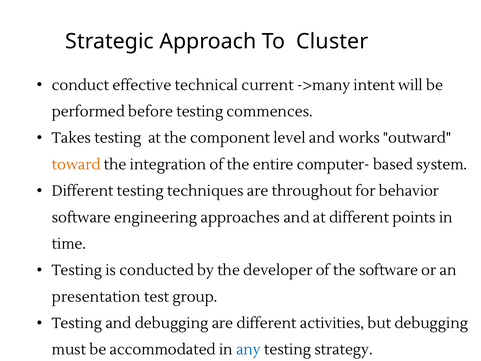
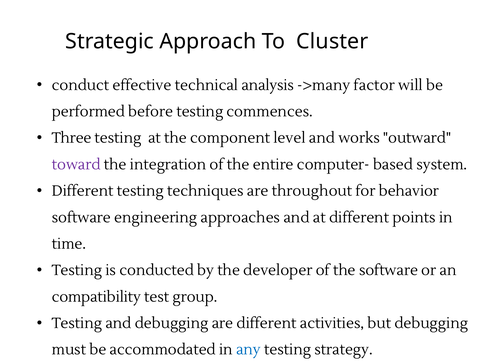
current: current -> analysis (268, 85)
intent: intent -> factor (374, 85)
Takes: Takes -> Three (72, 138)
toward colour: orange -> purple (76, 164)
presentation: presentation -> compatibility (96, 297)
